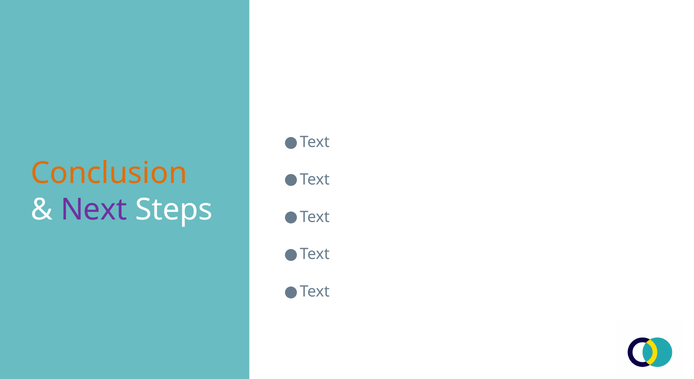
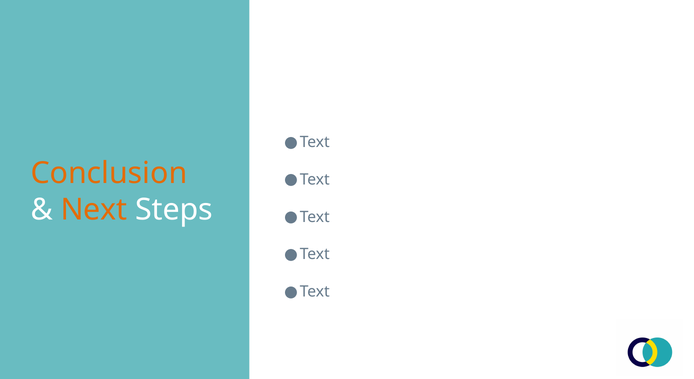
Next colour: purple -> orange (94, 210)
